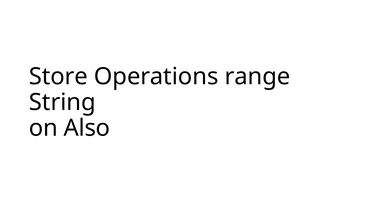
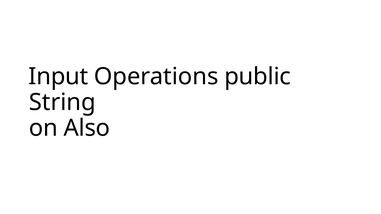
Store: Store -> Input (58, 77)
range: range -> public (258, 77)
